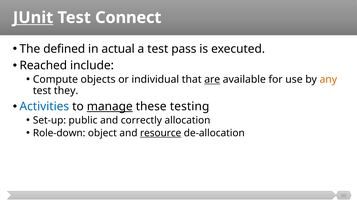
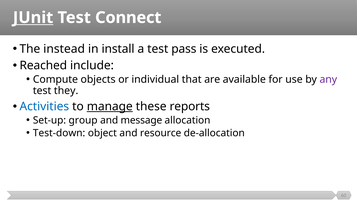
defined: defined -> instead (64, 49)
actual: actual -> install (118, 49)
are underline: present -> none (212, 79)
any colour: orange -> purple (328, 79)
testing: testing -> reports (190, 106)
public: public -> group (83, 120)
correctly: correctly -> message (141, 120)
Role-down: Role-down -> Test-down (59, 133)
resource underline: present -> none (161, 133)
